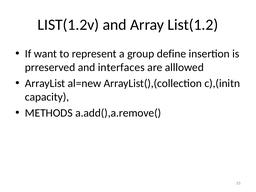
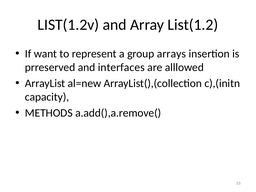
define: define -> arrays (171, 54)
